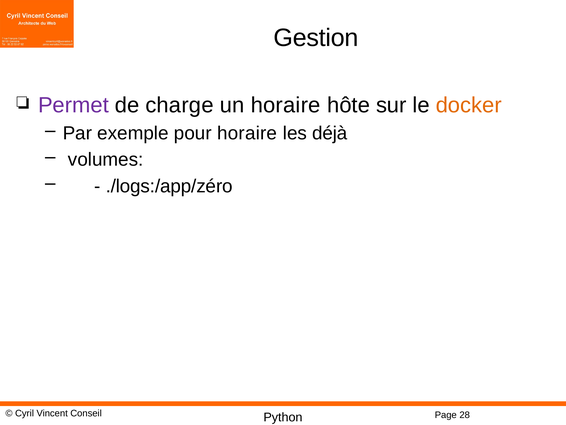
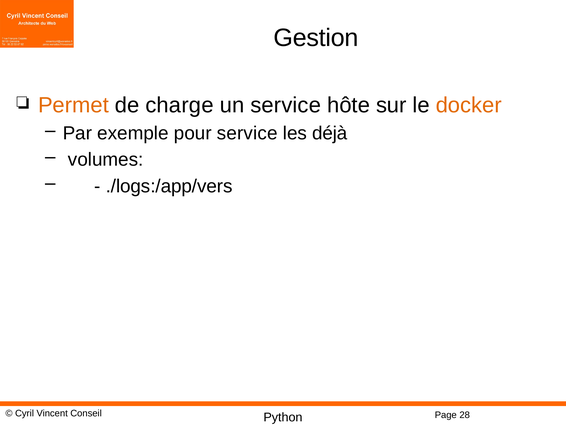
Permet colour: purple -> orange (73, 105)
un horaire: horaire -> service (286, 105)
pour horaire: horaire -> service (247, 133)
./logs:/app/zéro: ./logs:/app/zéro -> ./logs:/app/vers (169, 186)
